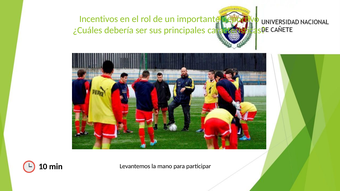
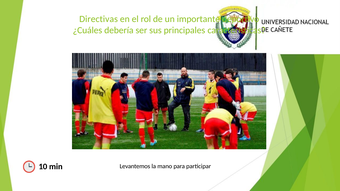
Incentivos: Incentivos -> Directivas (99, 19)
